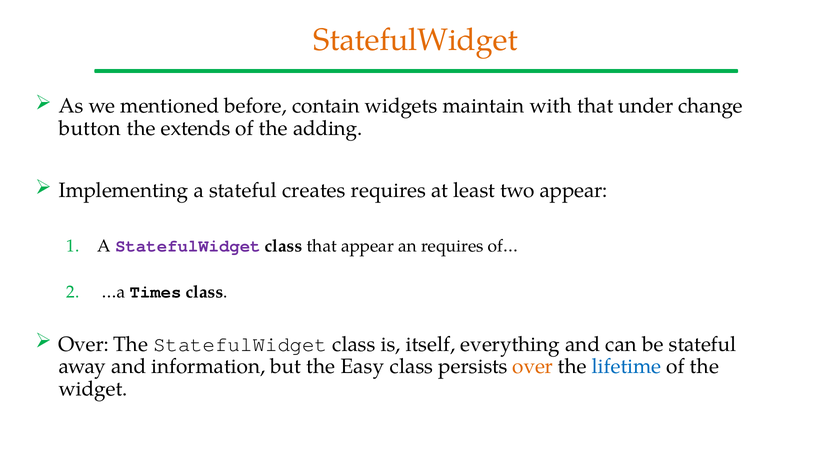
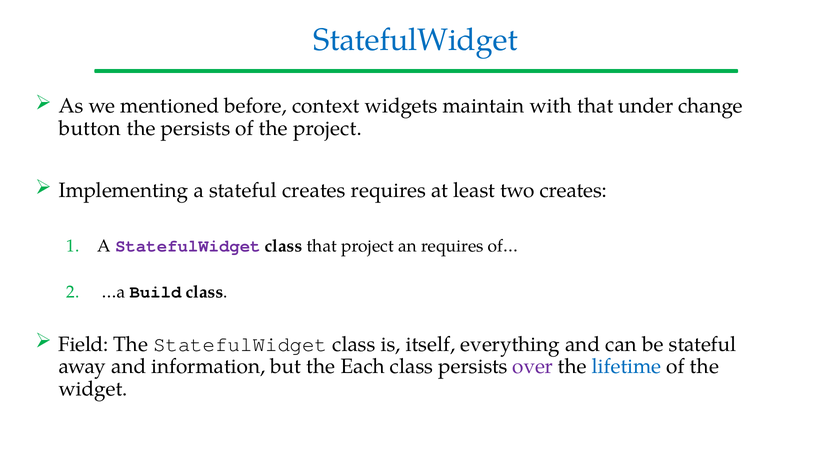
StatefulWidget colour: orange -> blue (416, 40)
contain: contain -> context (326, 106)
the extends: extends -> persists (196, 128)
the adding: adding -> project (327, 128)
two appear: appear -> creates (573, 190)
that appear: appear -> project (367, 246)
Times: Times -> Build (156, 292)
Over: Over -> Field (83, 344)
Easy: Easy -> Each (363, 367)
over colour: orange -> purple (533, 367)
